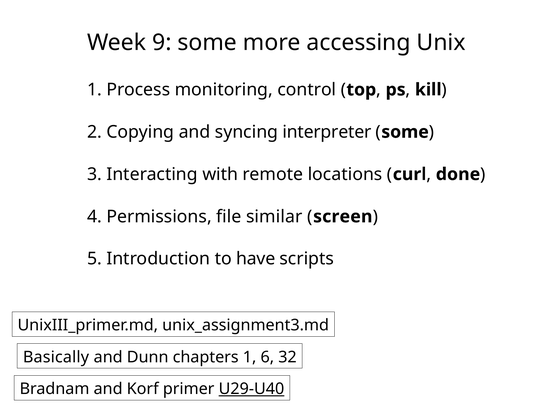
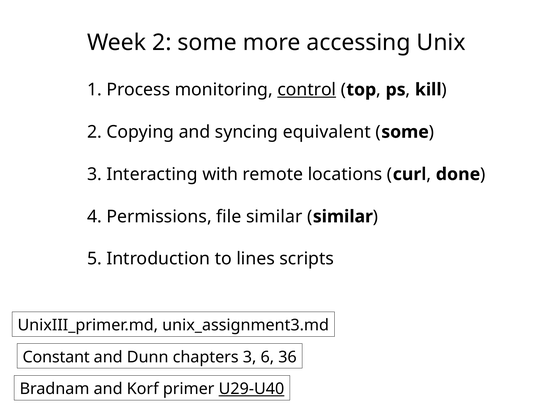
Week 9: 9 -> 2 (162, 43)
control underline: none -> present (307, 90)
interpreter: interpreter -> equivalent (327, 132)
screen: screen -> similar (343, 217)
have: have -> lines (256, 259)
Basically: Basically -> Constant (56, 358)
chapters 1: 1 -> 3 (250, 358)
32: 32 -> 36 (287, 358)
